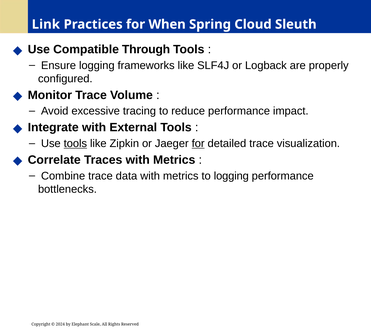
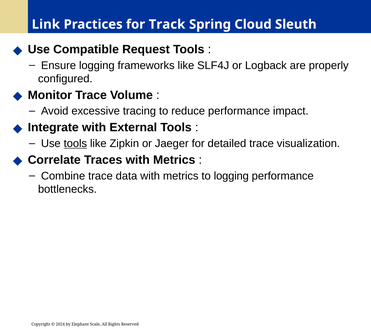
When: When -> Track (167, 24)
Through: Through -> Request (146, 49)
for underline: present -> none (198, 143)
